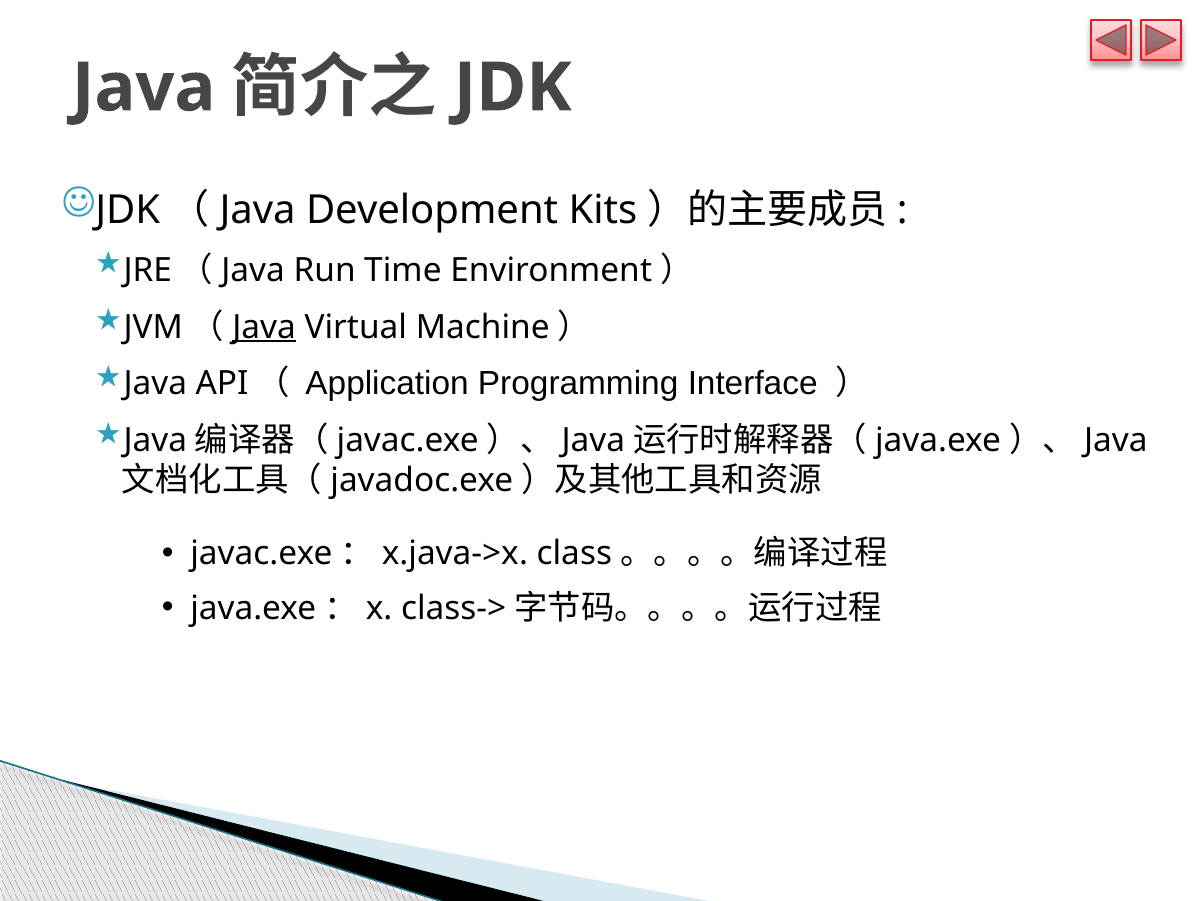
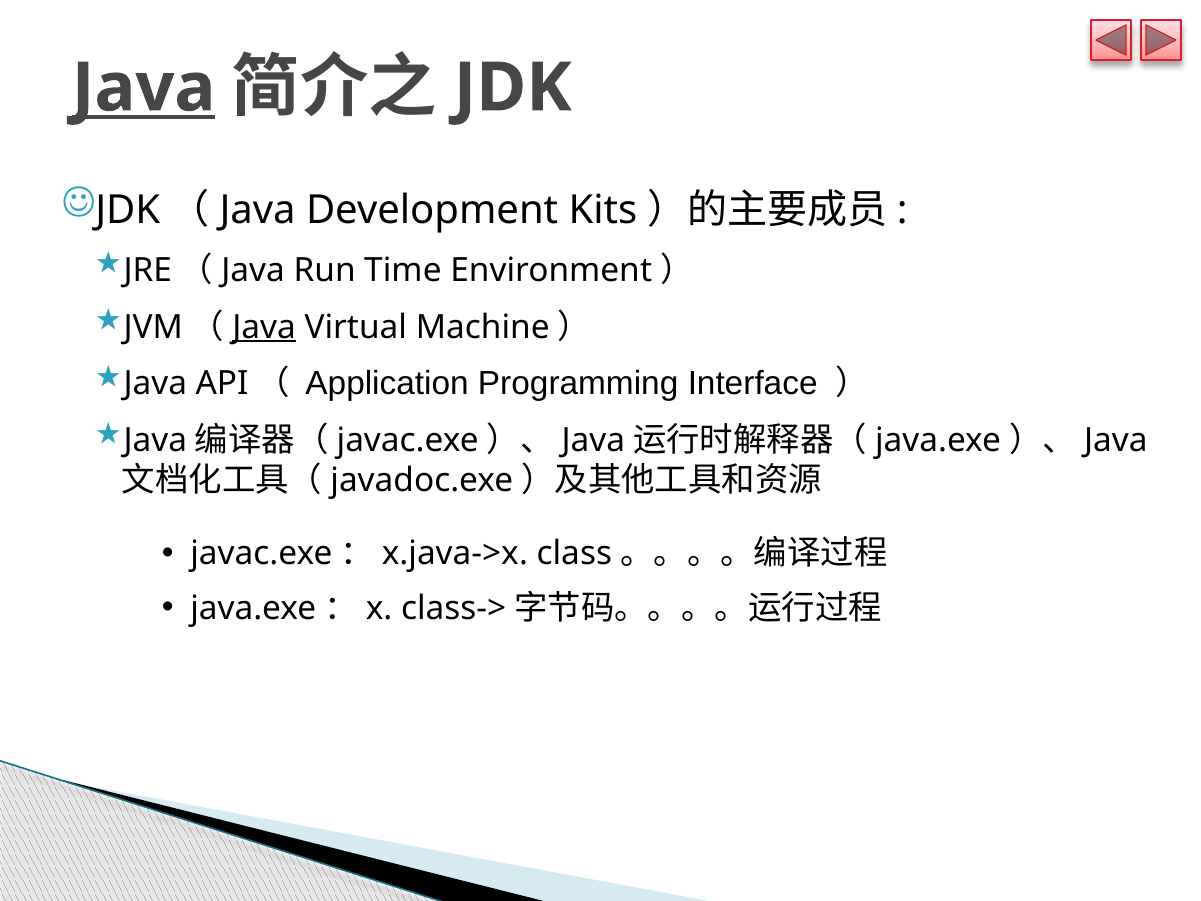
Java underline: none -> present (144, 88)
